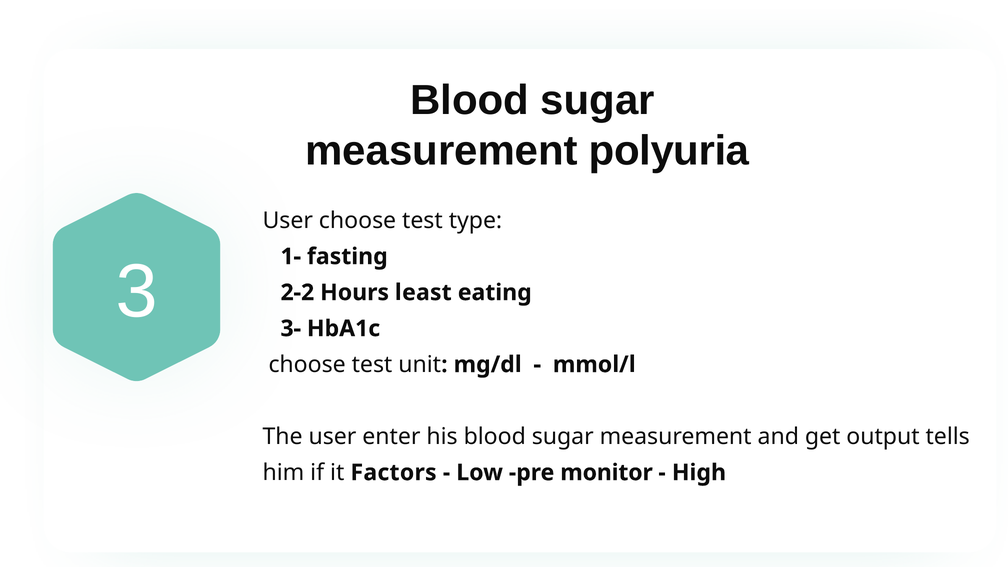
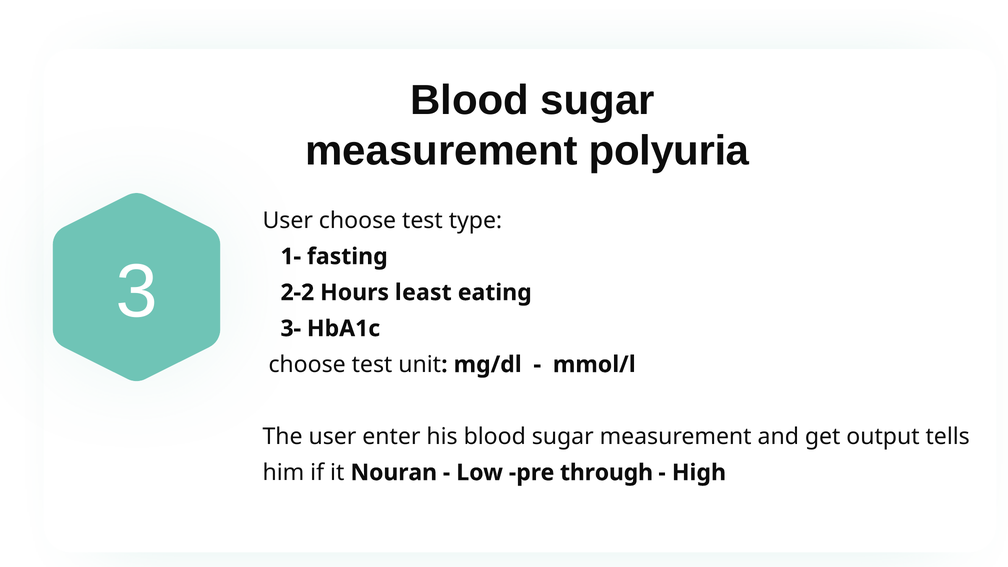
Factors: Factors -> Nouran (394, 473)
monitor: monitor -> through (607, 473)
